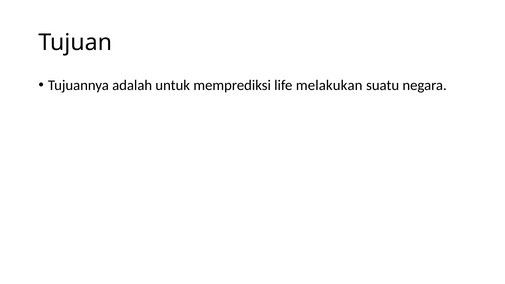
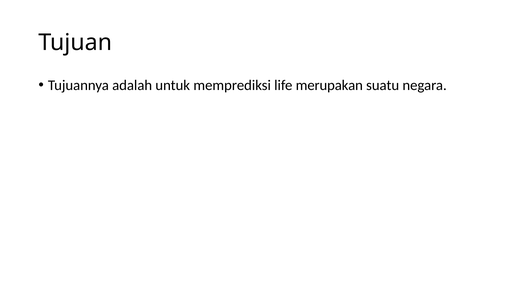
melakukan: melakukan -> merupakan (329, 85)
